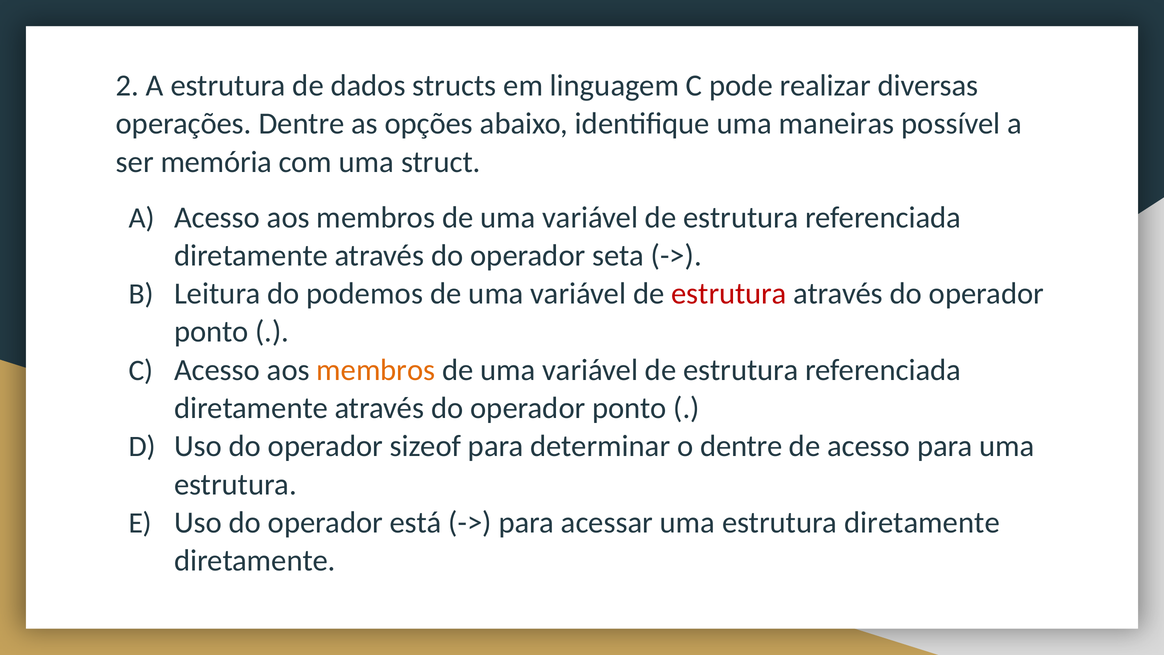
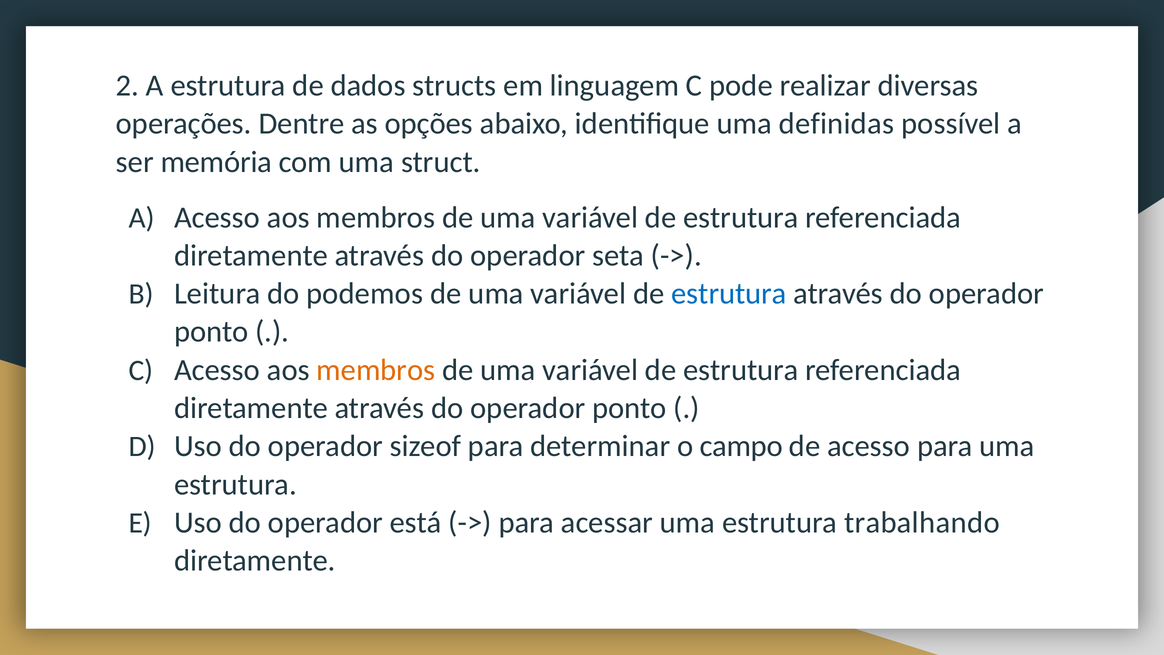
maneiras: maneiras -> definidas (836, 124)
estrutura colour: red -> blue (729, 294)
o dentre: dentre -> campo (741, 446)
estrutura diretamente: diretamente -> trabalhando (922, 522)
